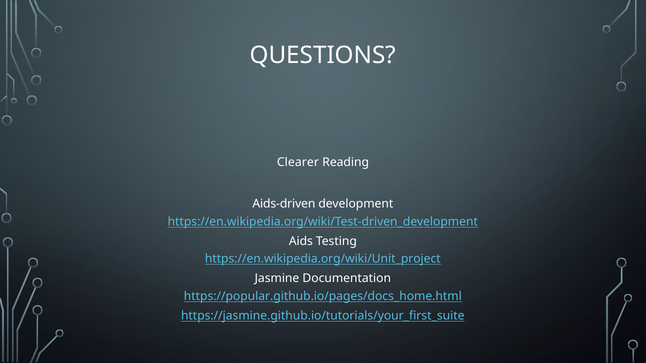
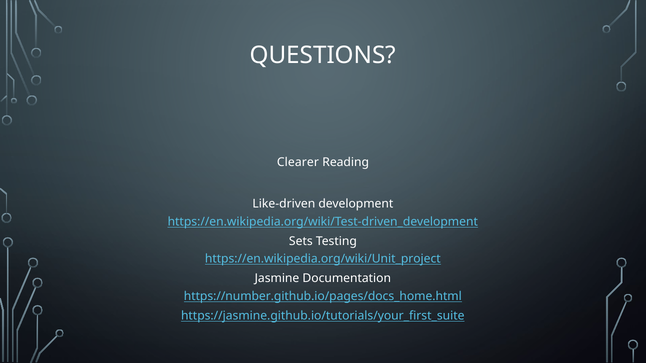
Aids-driven: Aids-driven -> Like-driven (284, 204)
Aids: Aids -> Sets (301, 241)
https://popular.github.io/pages/docs_home.html: https://popular.github.io/pages/docs_home.html -> https://number.github.io/pages/docs_home.html (323, 296)
